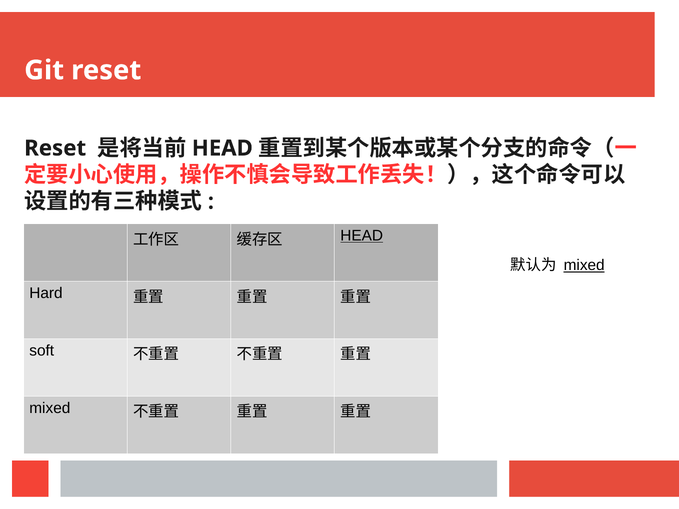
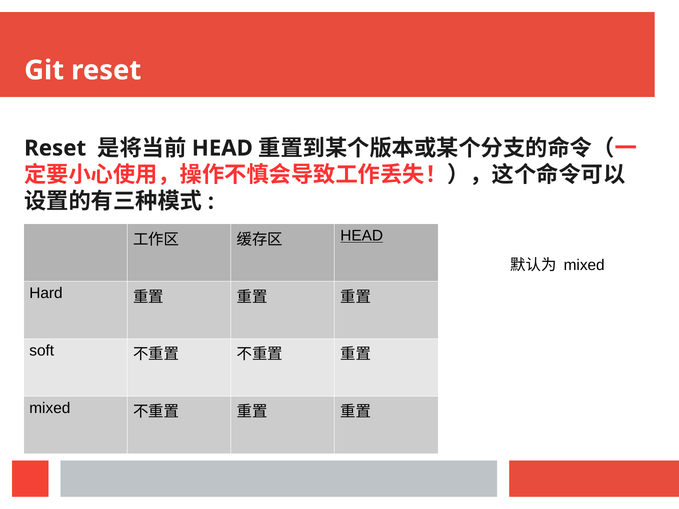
mixed underline: present -> none (584, 266)
